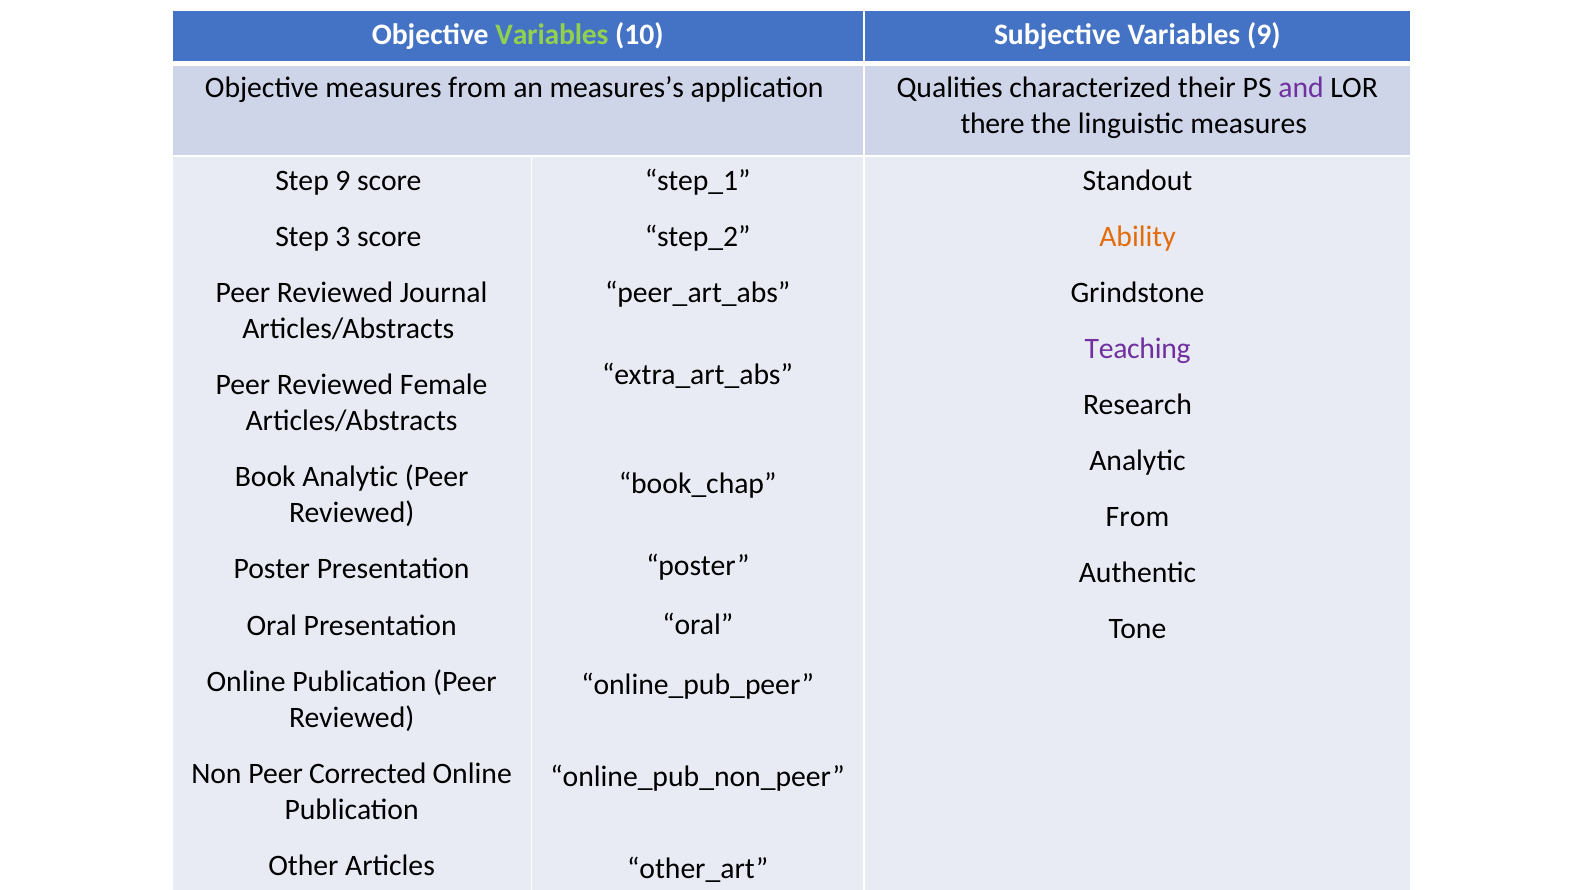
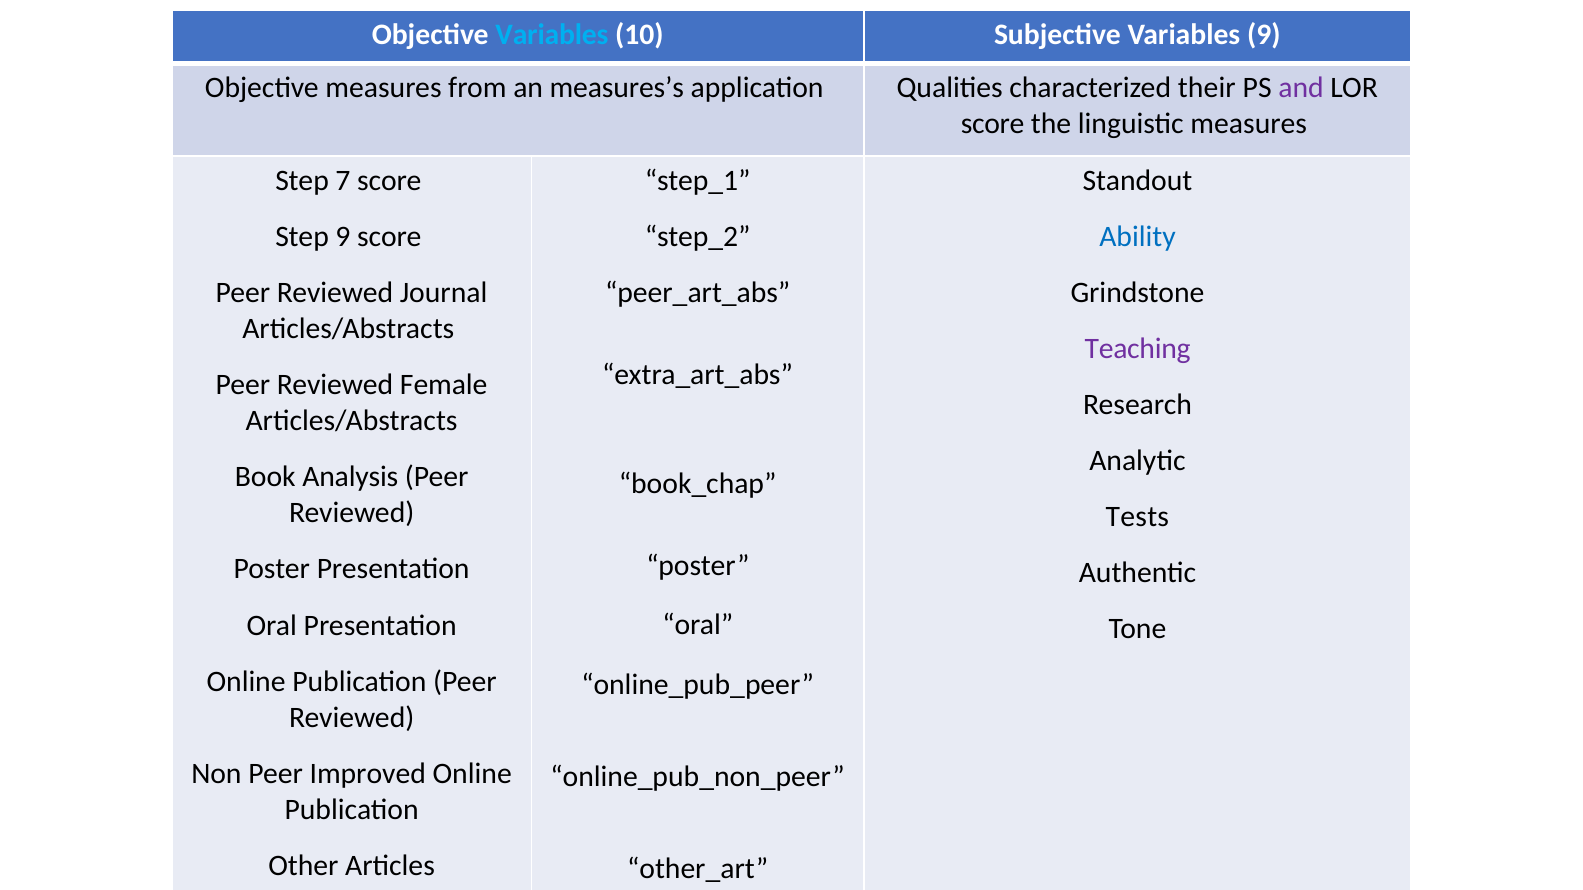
Variables colour: light green -> light blue (552, 34)
there: there -> score (993, 124)
Step 9: 9 -> 7 (343, 181)
Step 3: 3 -> 9 (343, 237)
Ability colour: orange -> blue (1137, 237)
Book Analytic: Analytic -> Analysis (350, 477)
From: From -> Tests (1137, 517)
Corrected: Corrected -> Improved (368, 774)
